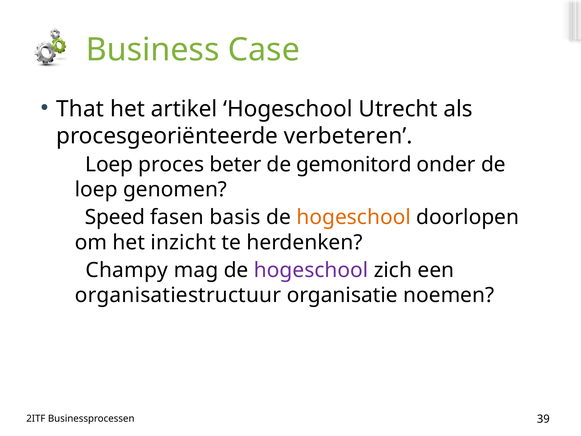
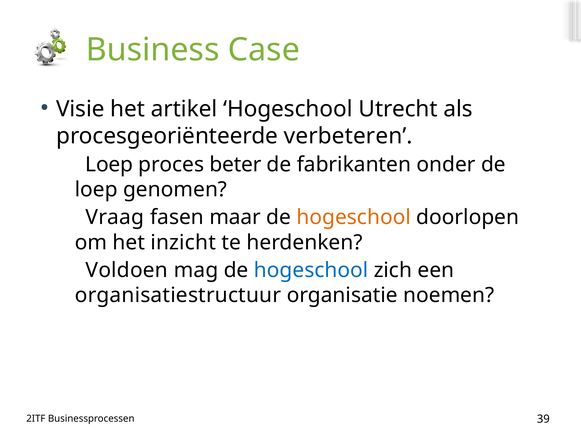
That: That -> Visie (80, 109)
gemonitord: gemonitord -> fabrikanten (354, 164)
Speed: Speed -> Vraag (115, 217)
basis: basis -> maar (235, 217)
Champy: Champy -> Voldoen (127, 270)
hogeschool colour: purple -> blue (311, 270)
